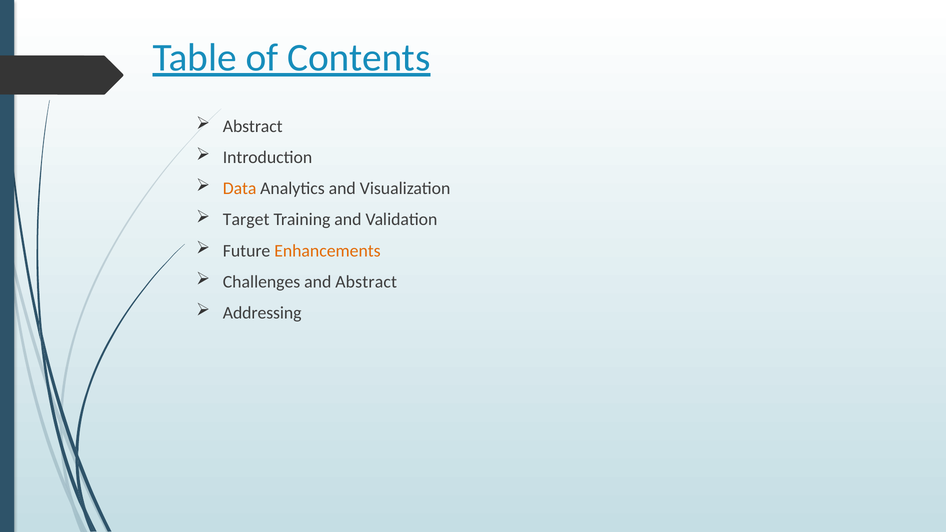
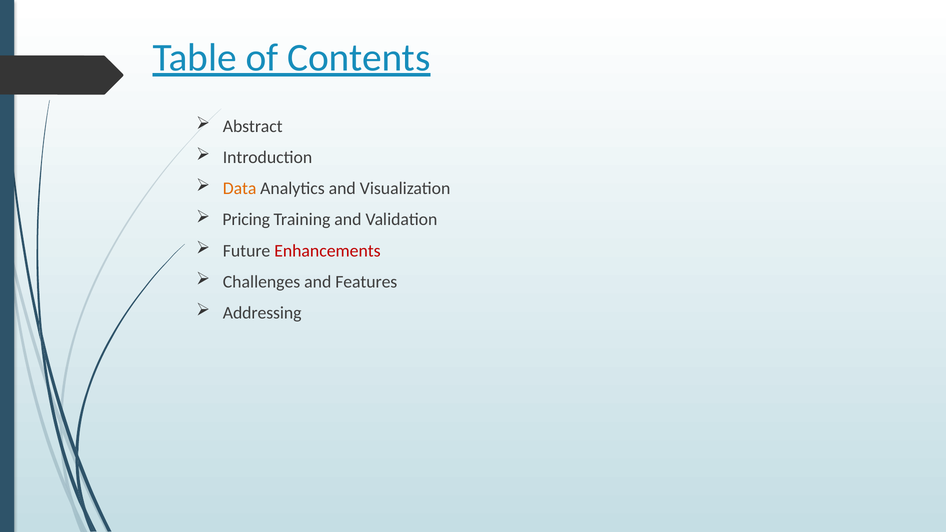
Target: Target -> Pricing (246, 220)
Enhancements colour: orange -> red (327, 251)
and Abstract: Abstract -> Features (366, 282)
